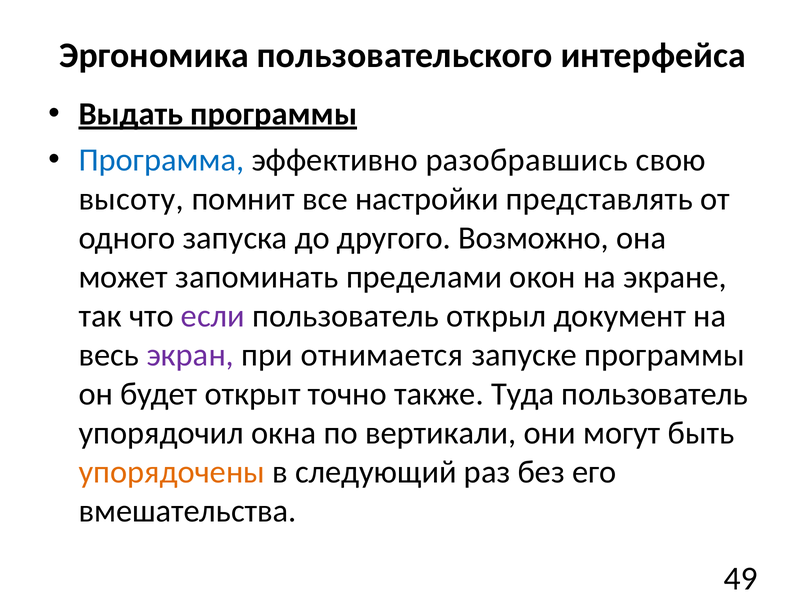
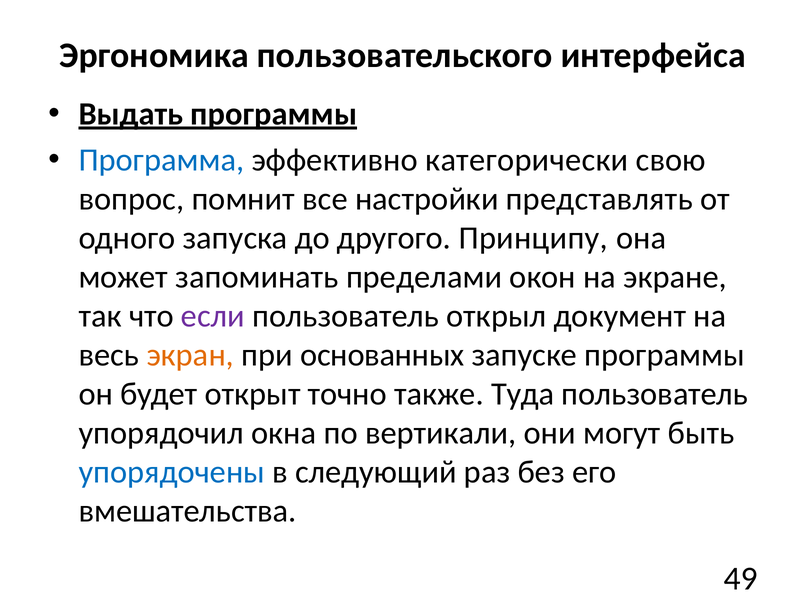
разобравшись: разобравшись -> категорически (527, 160)
высоту: высоту -> вопрос (131, 199)
Возможно: Возможно -> Принципу (533, 238)
экран colour: purple -> orange (190, 355)
отнимается: отнимается -> основанных (382, 355)
упорядочены colour: orange -> blue (172, 472)
